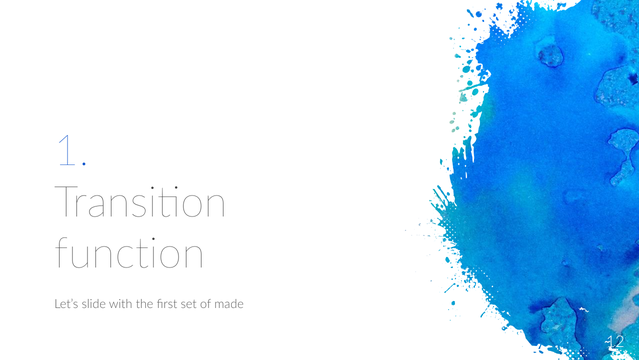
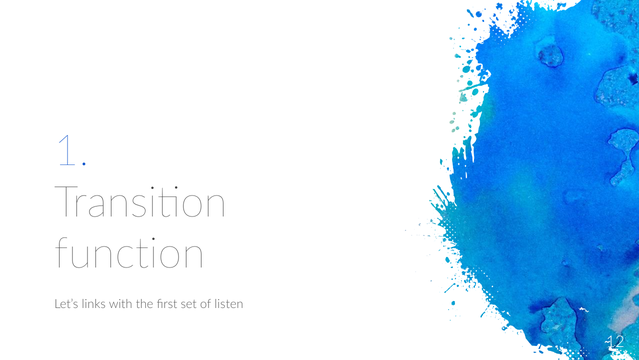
slide: slide -> links (94, 304)
made: made -> listen (229, 304)
